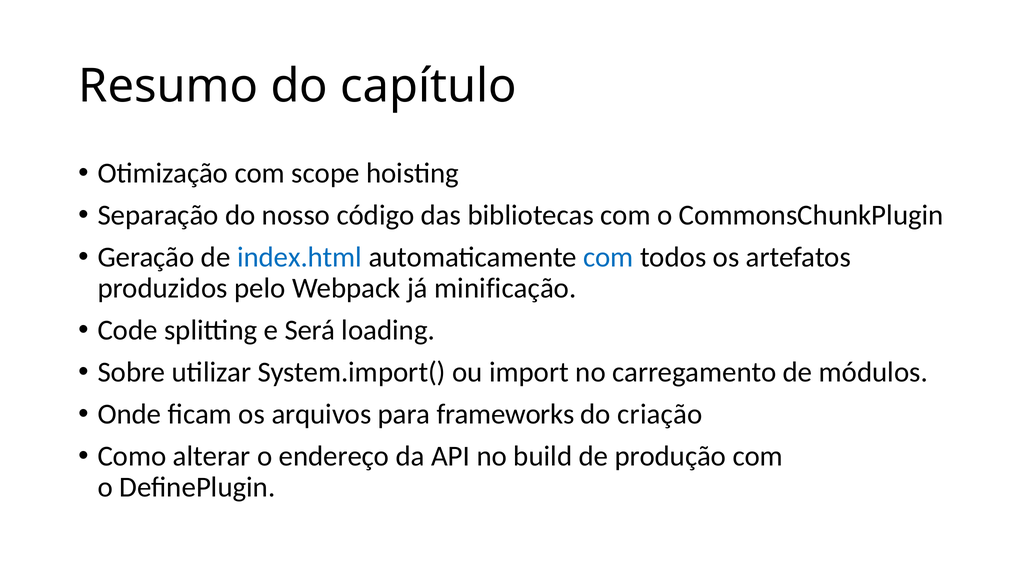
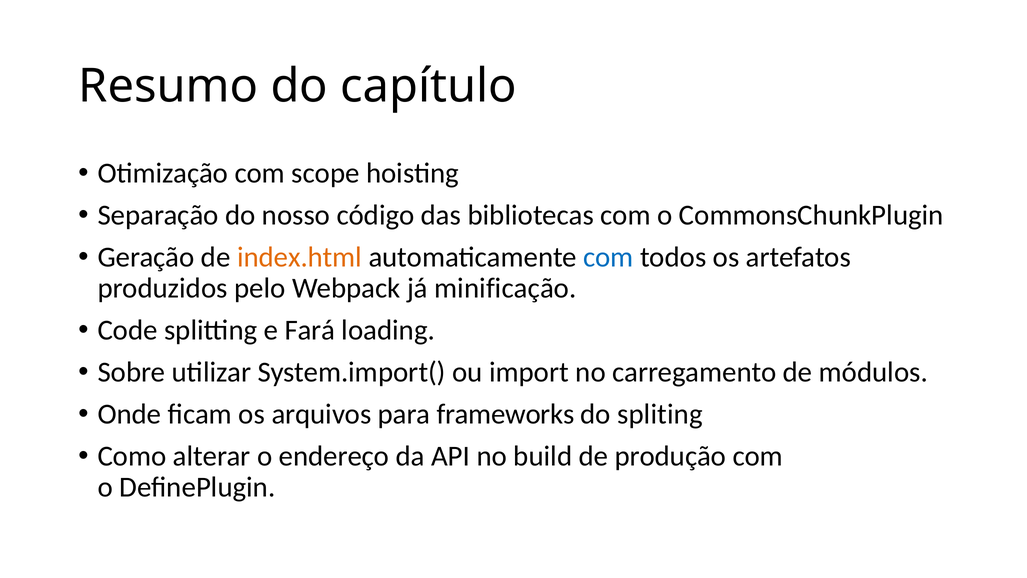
index.html colour: blue -> orange (300, 257)
Será: Será -> Fará (310, 330)
criação: criação -> spliting (660, 414)
